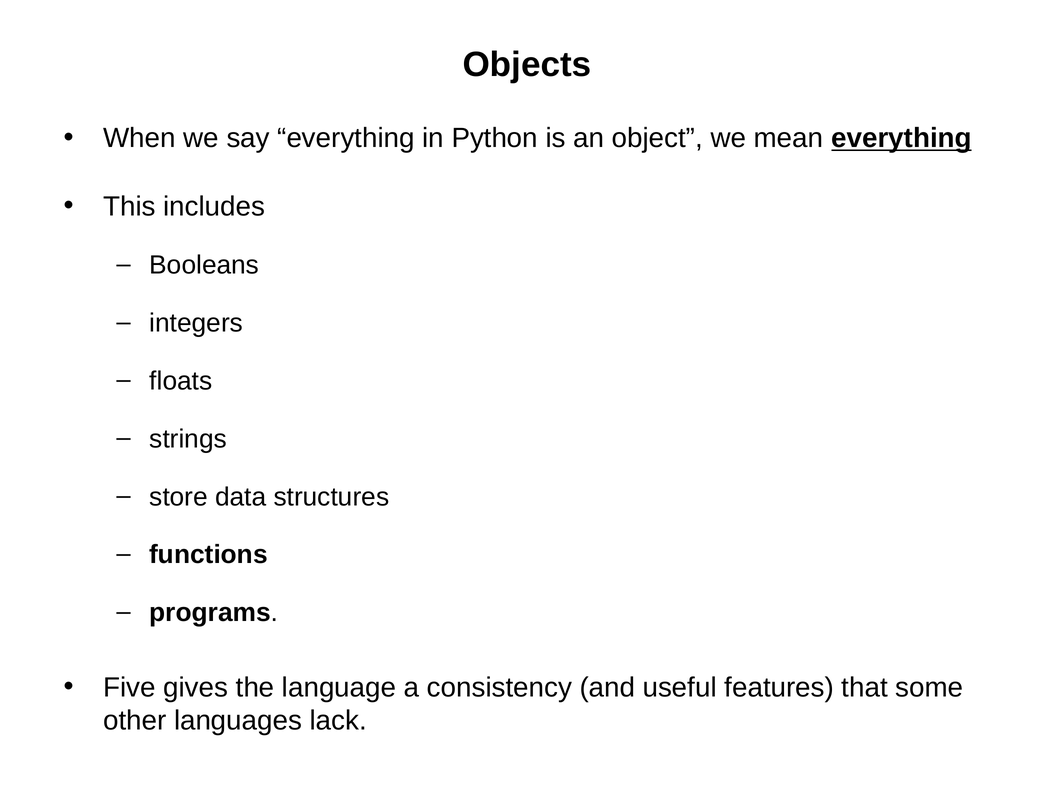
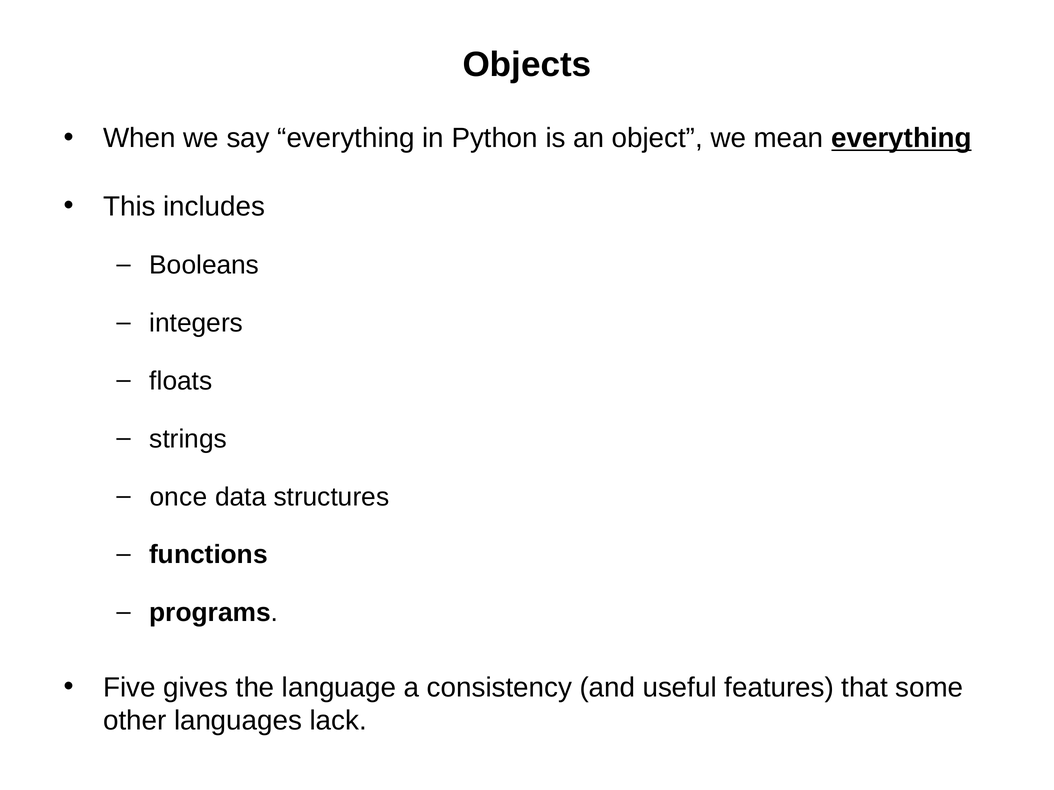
store: store -> once (179, 497)
